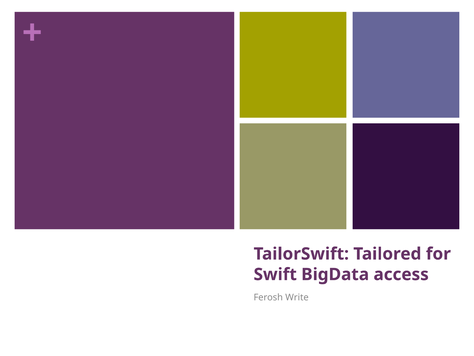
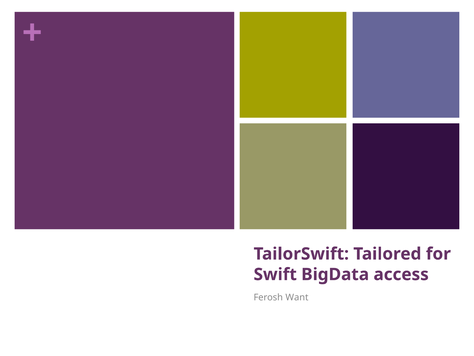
Write: Write -> Want (297, 297)
